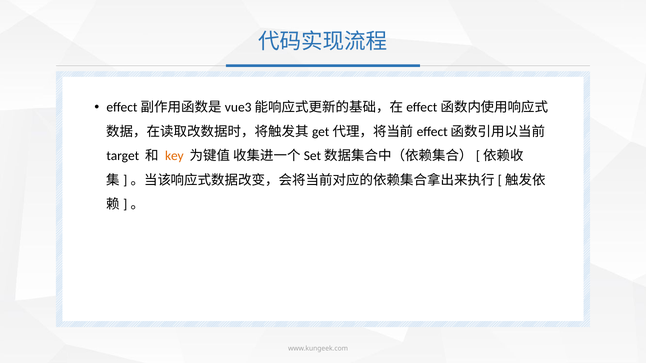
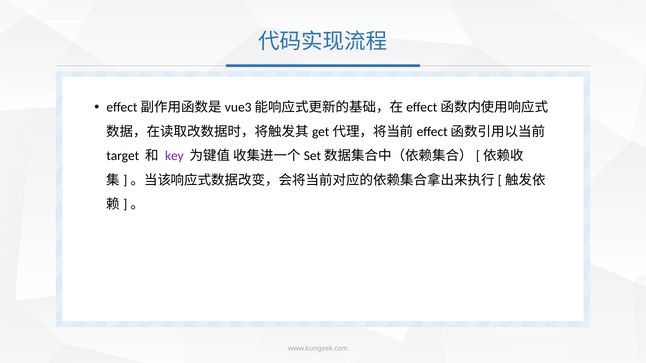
key colour: orange -> purple (174, 156)
